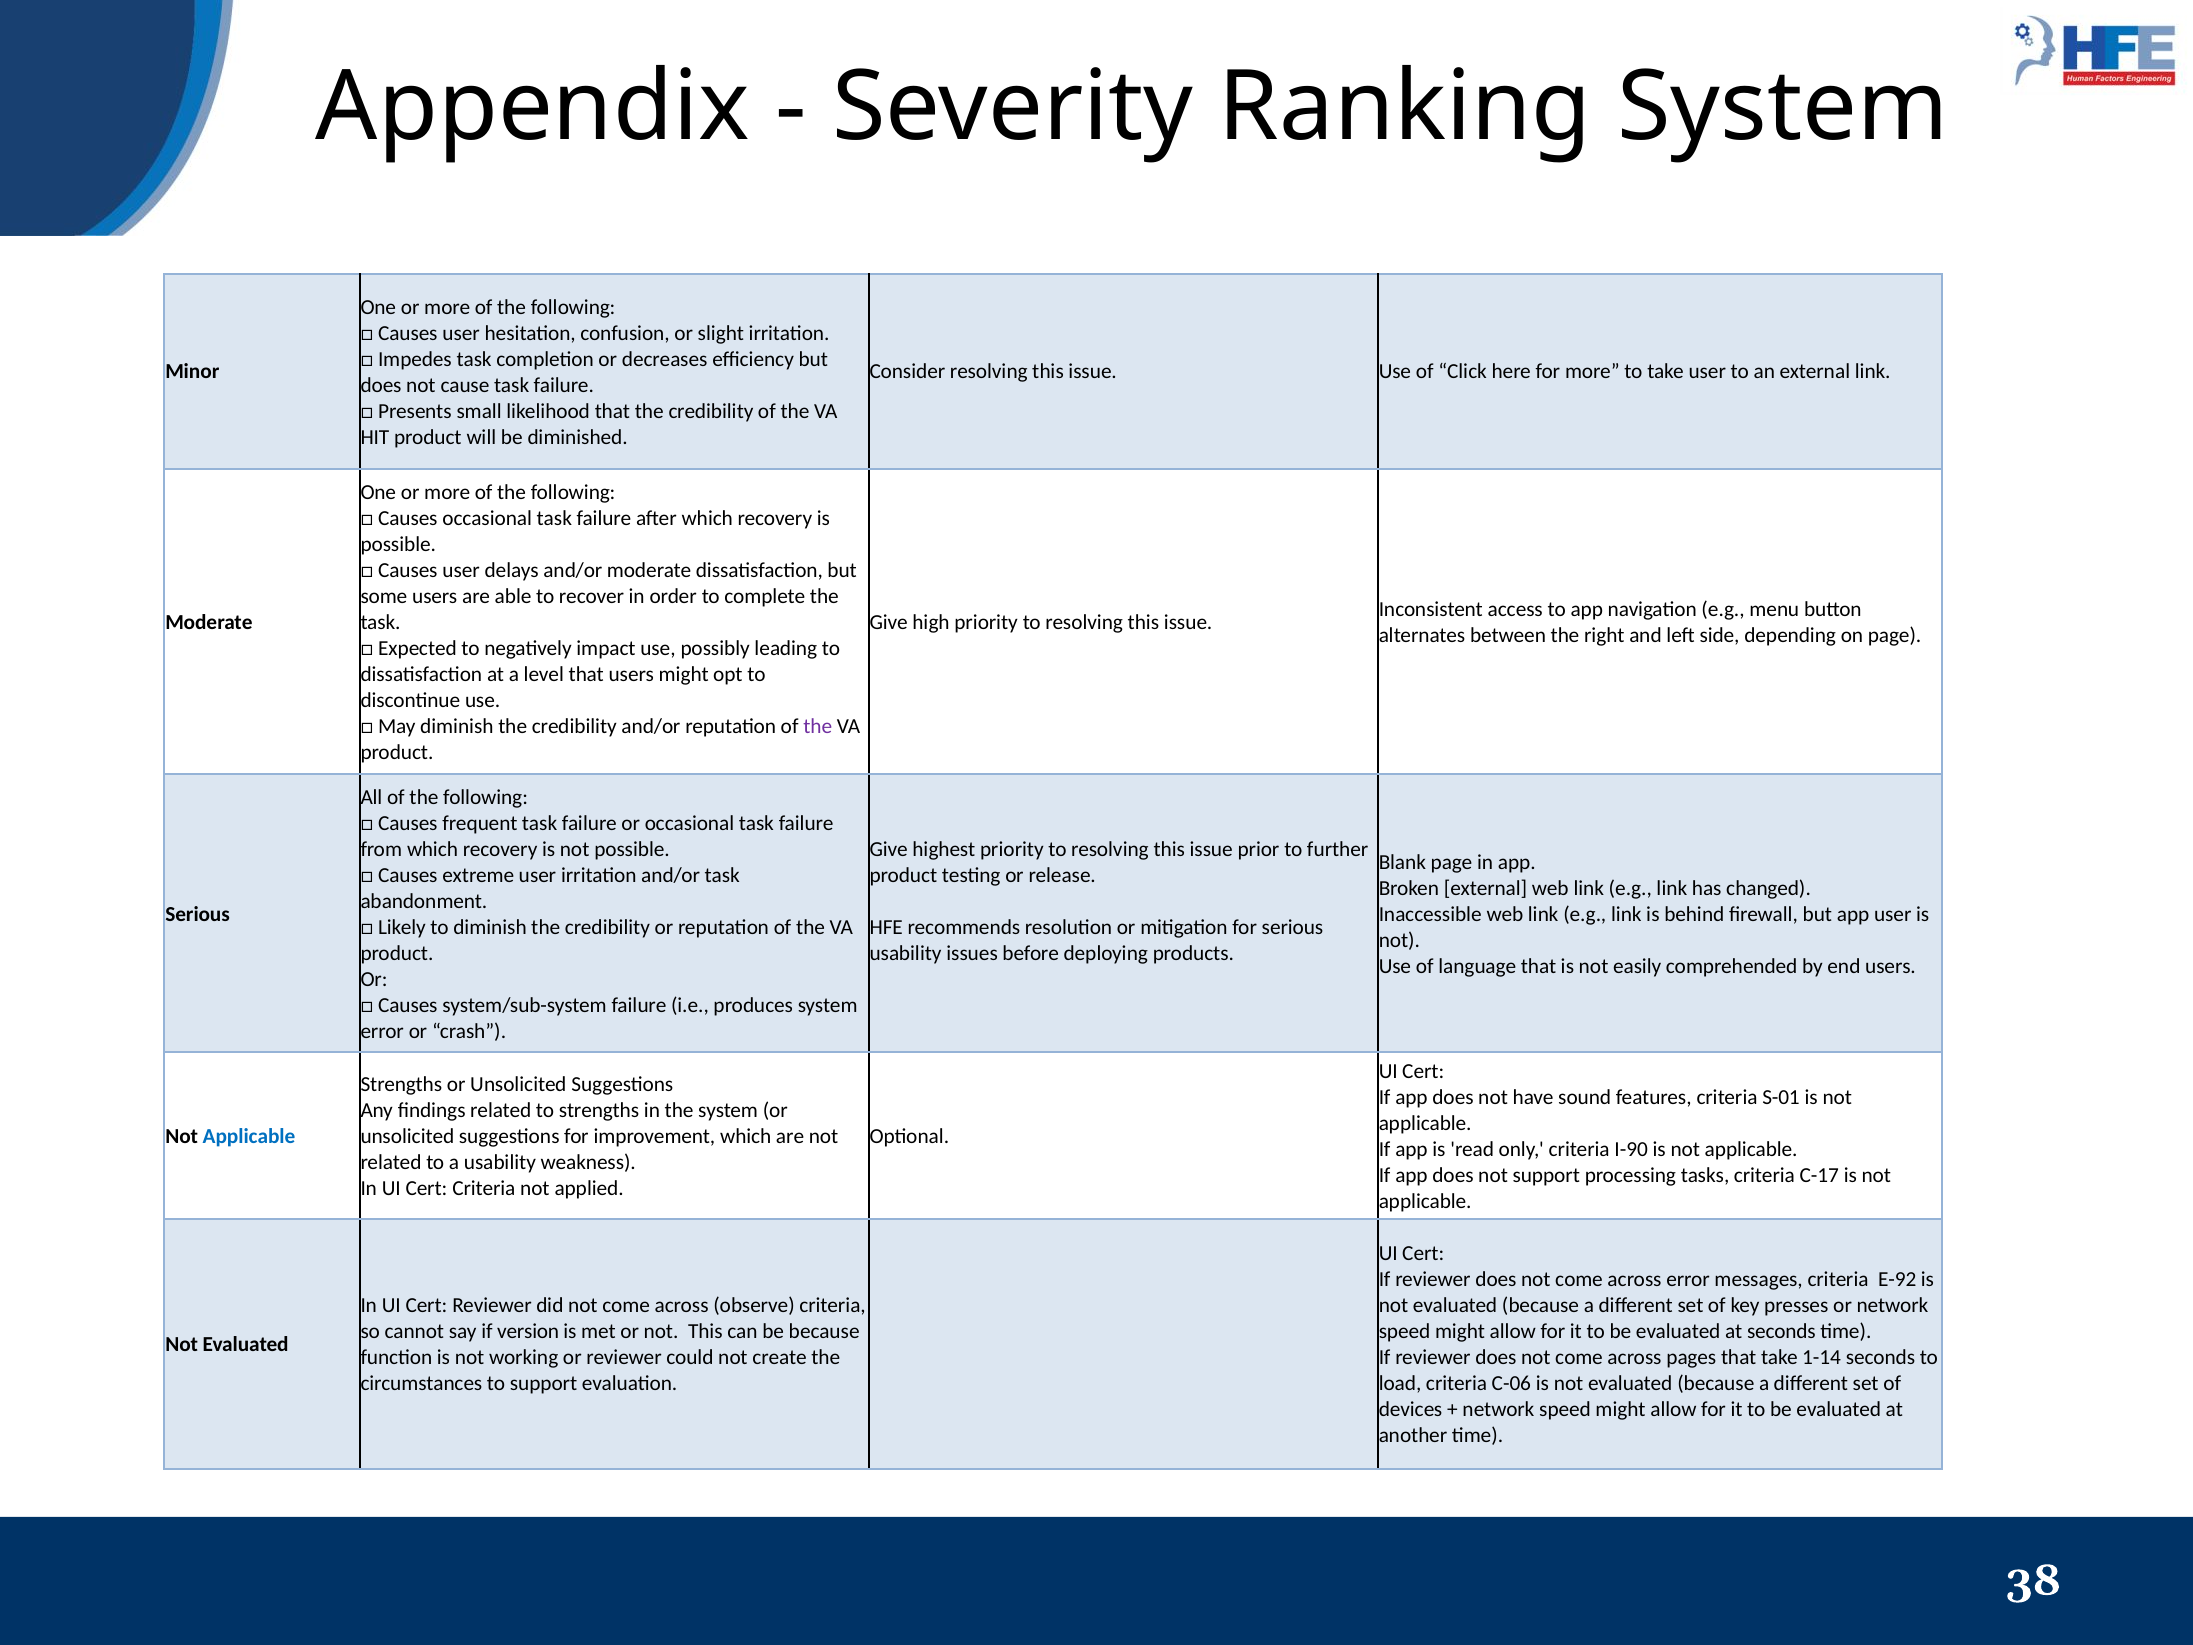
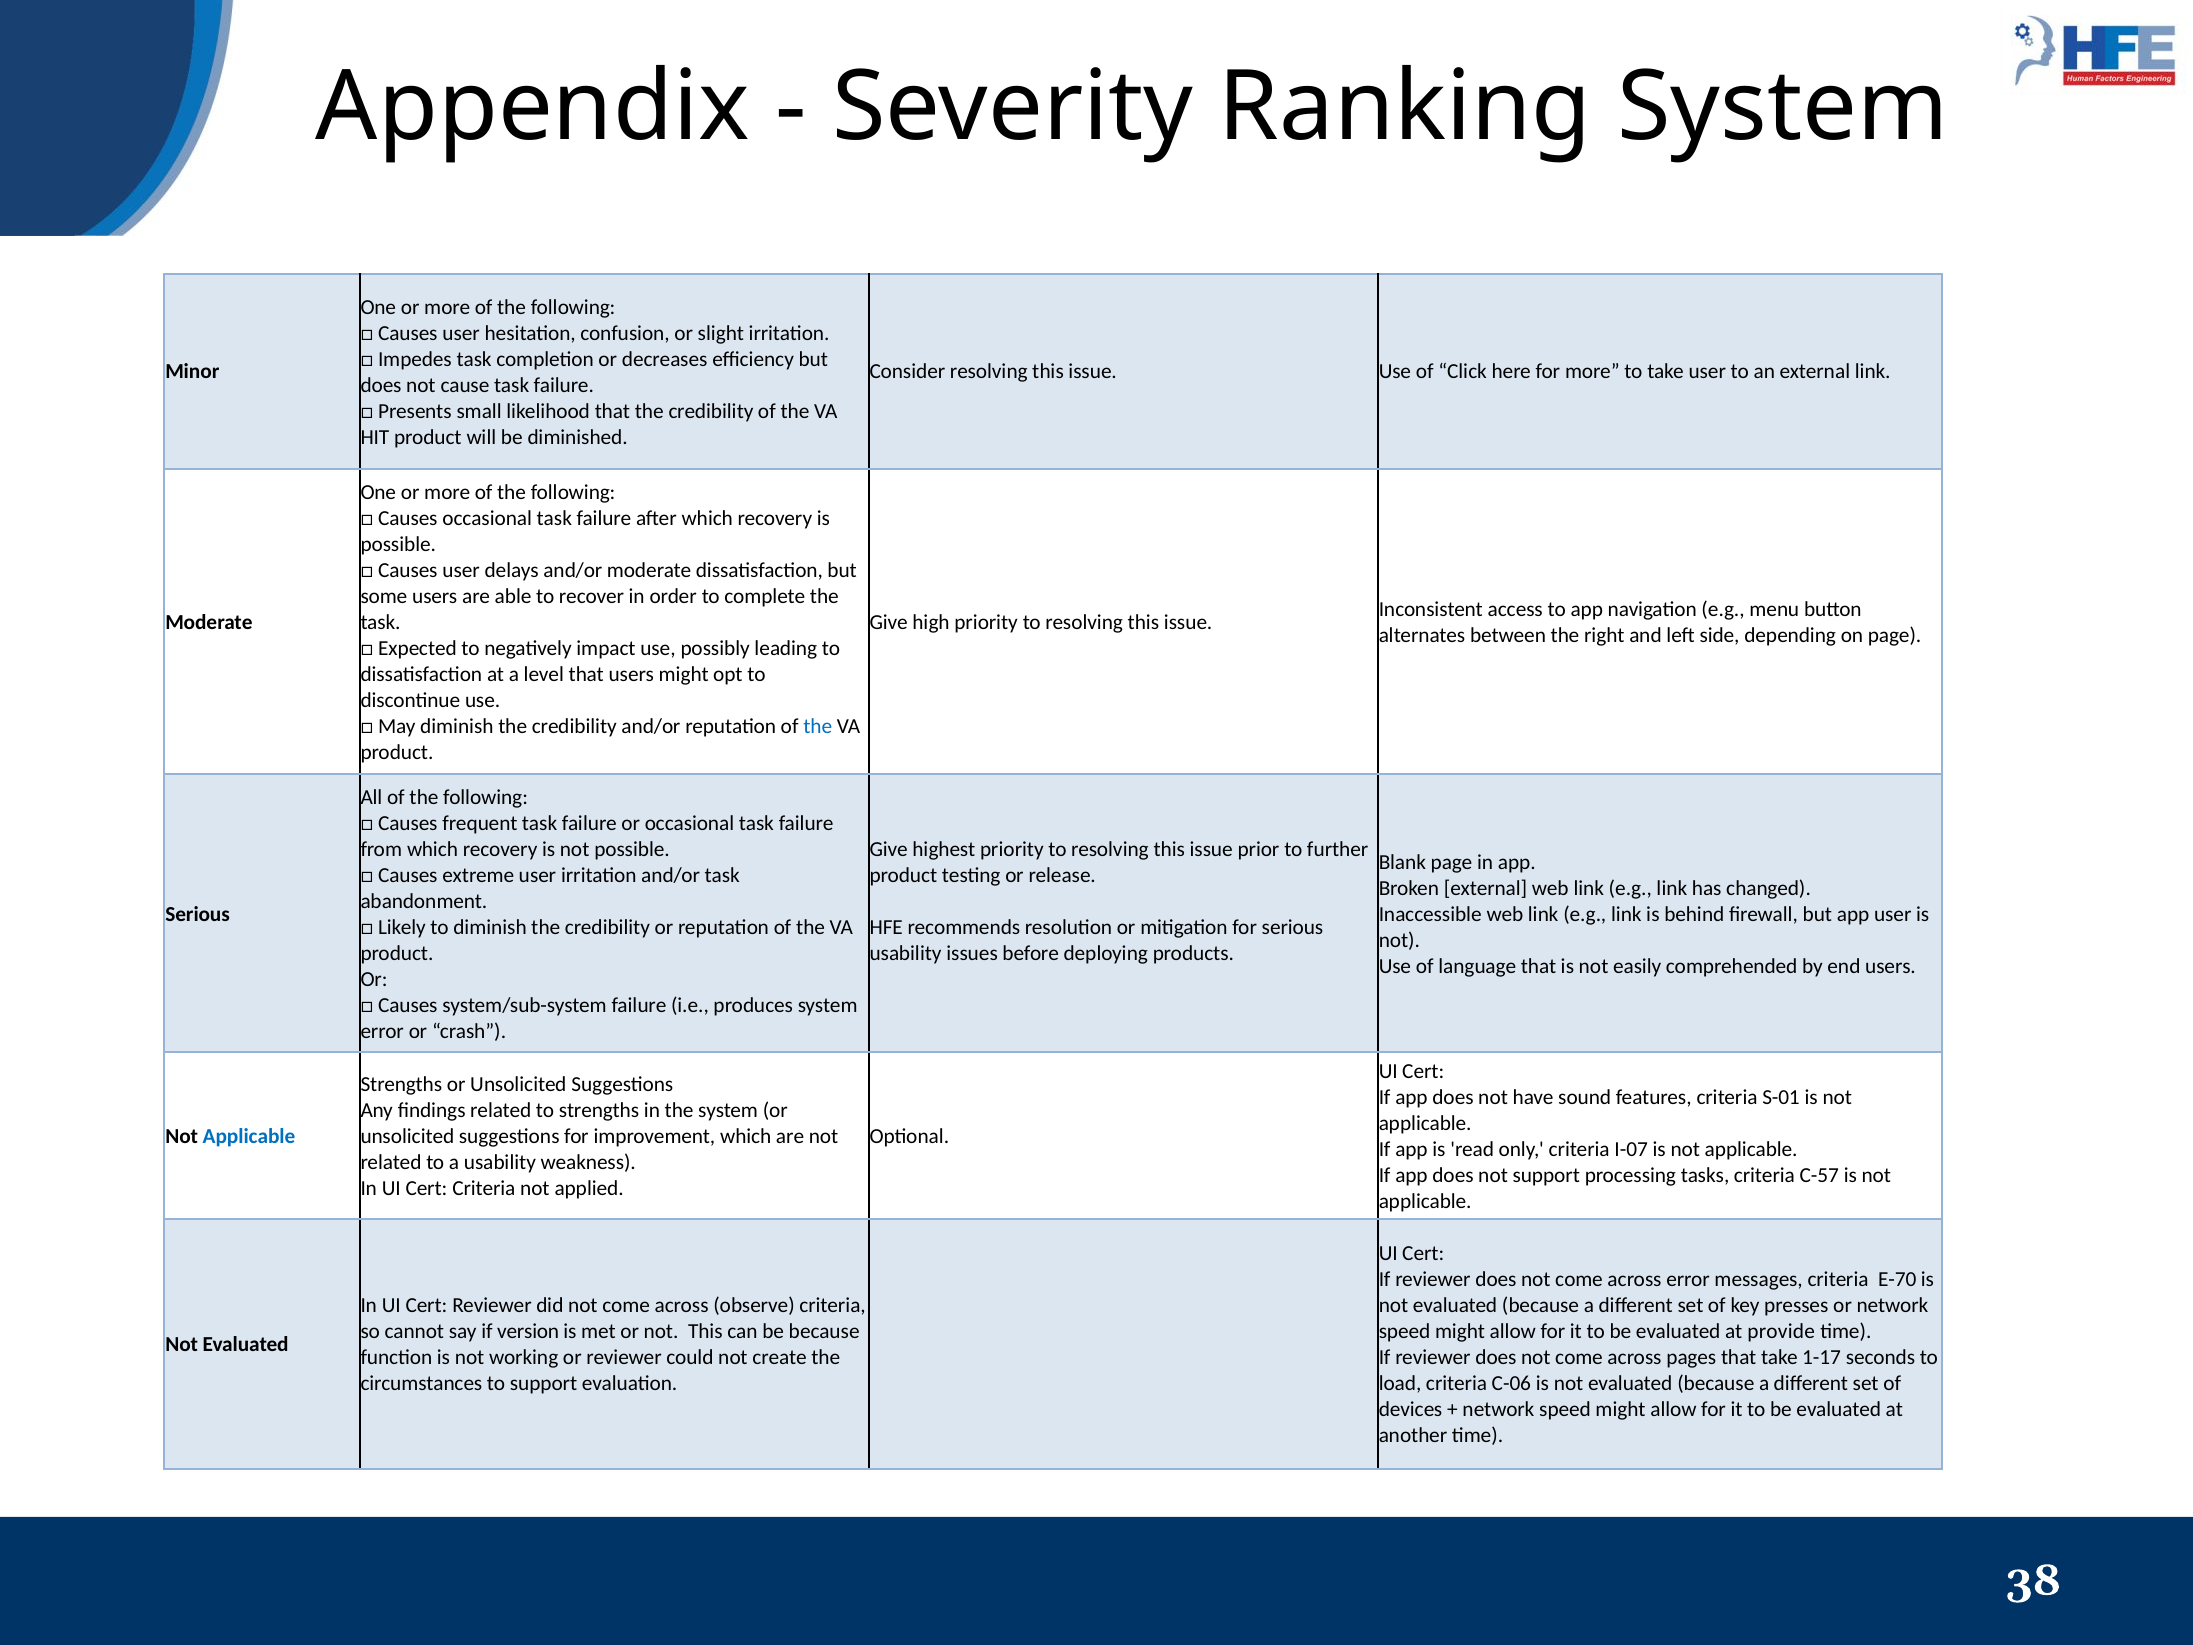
the colour: purple -> blue (818, 726)
I-90: I-90 -> I-07 (1631, 1149)
C-17: C-17 -> C-57 (1819, 1175)
E-92: E-92 -> E-70 (1897, 1280)
at seconds: seconds -> provide (1781, 1332)
1-14: 1-14 -> 1-17 (1822, 1358)
